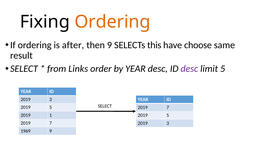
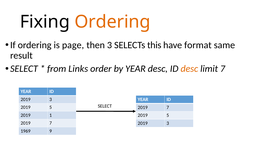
after: after -> page (73, 45)
then 9: 9 -> 3 (110, 45)
choose: choose -> format (198, 45)
desc colour: purple -> orange (189, 69)
limit 5: 5 -> 7 (223, 69)
